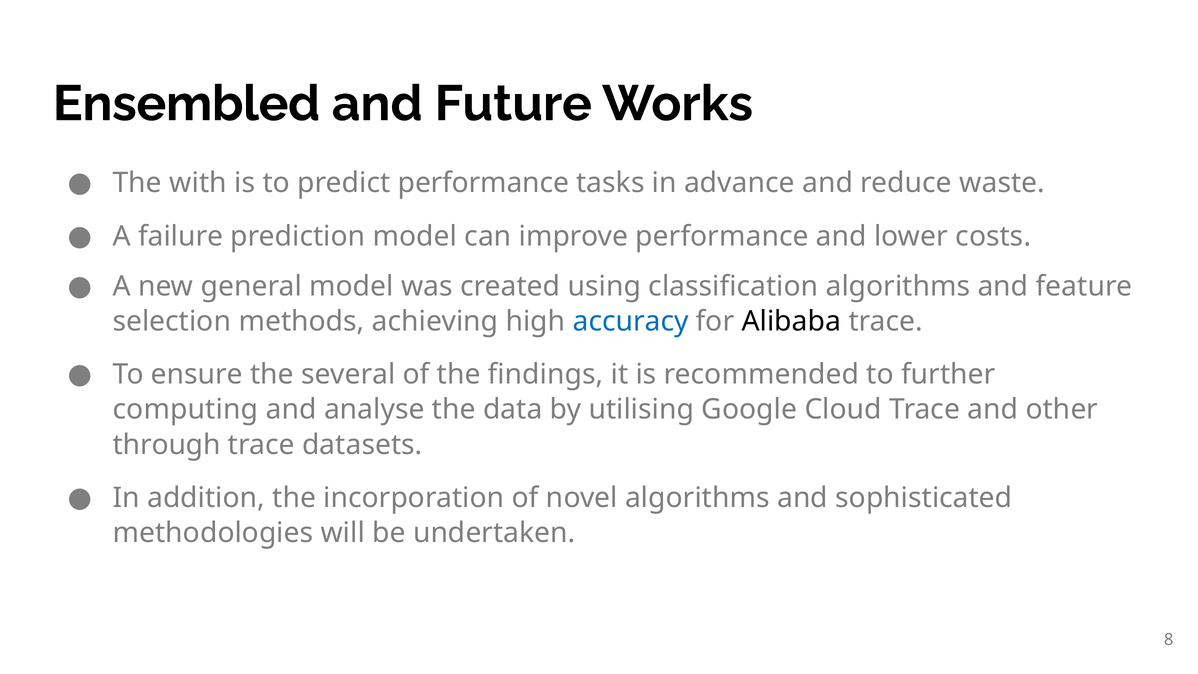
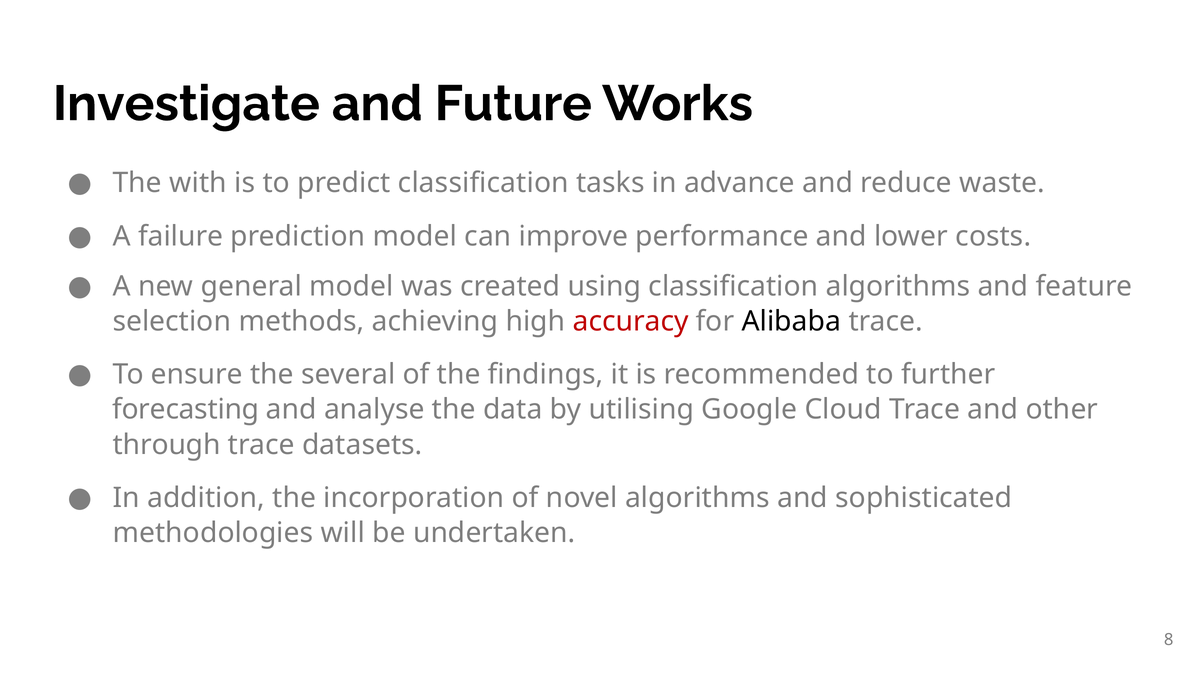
Ensembled: Ensembled -> Investigate (186, 104)
predict performance: performance -> classification (483, 183)
accuracy colour: blue -> red (631, 321)
computing: computing -> forecasting (186, 410)
